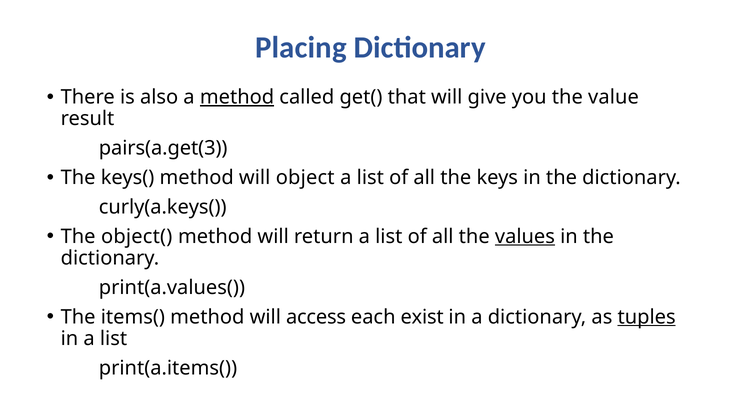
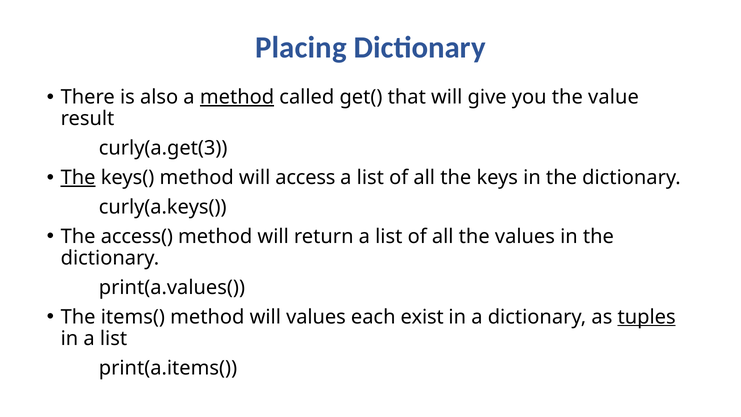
pairs(a.get(3: pairs(a.get(3 -> curly(a.get(3 (163, 148)
The underline: none -> present (78, 178)
object: object -> access (305, 178)
object(: object( -> access( (137, 236)
values underline: present -> none (525, 236)
will access: access -> values (316, 317)
